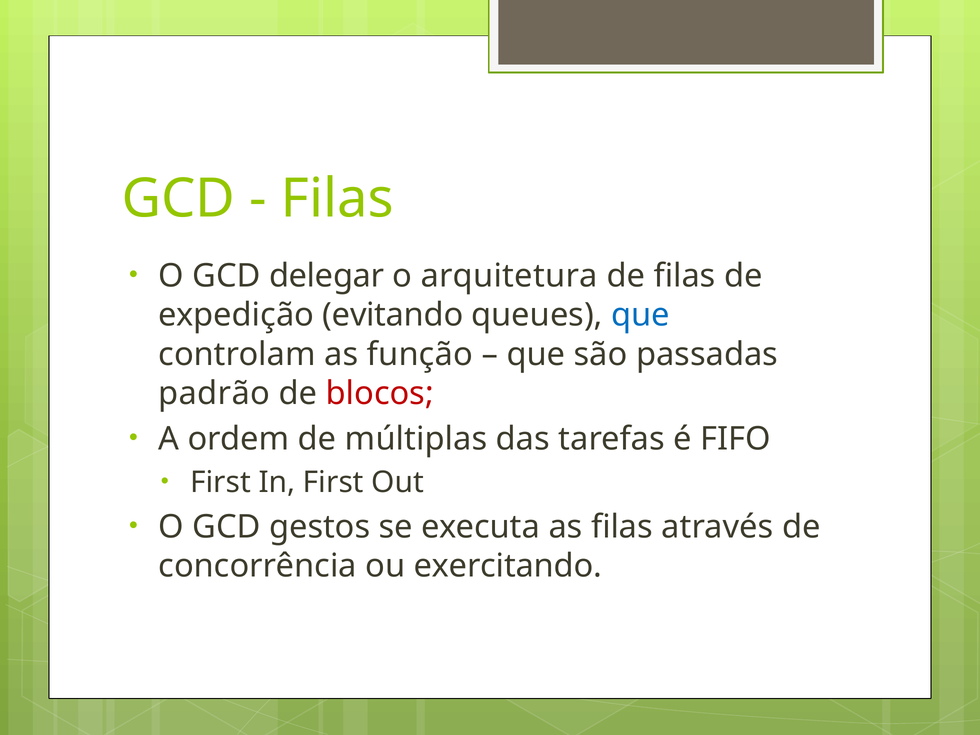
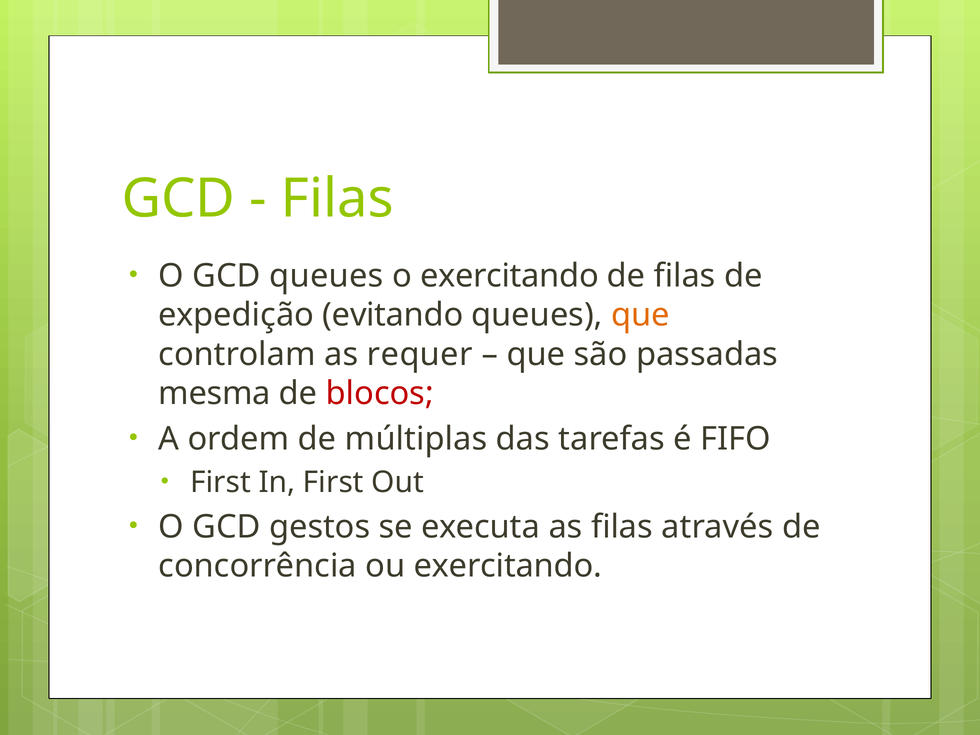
GCD delegar: delegar -> queues (326, 276)
o arquitetura: arquitetura -> exercitando (509, 276)
que colour: blue -> orange (640, 315)
função: função -> requer (420, 354)
padrão: padrão -> mesma (214, 393)
